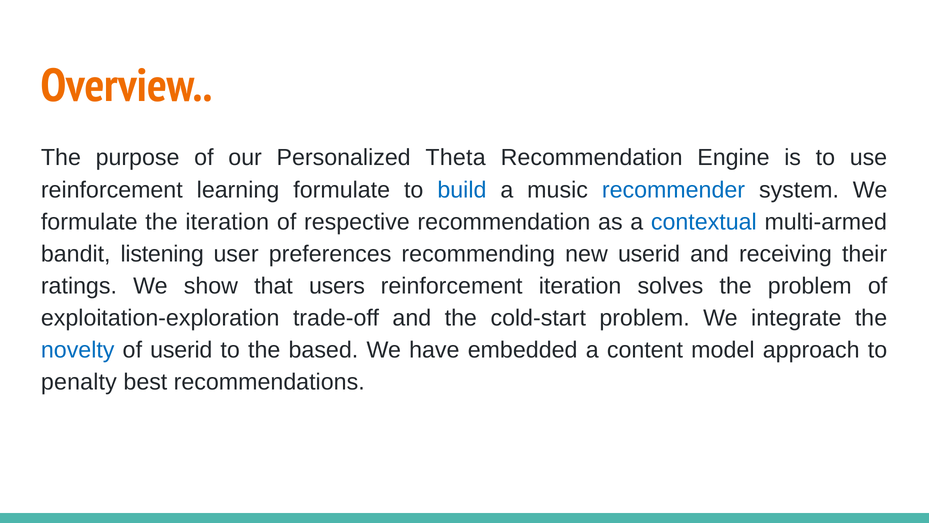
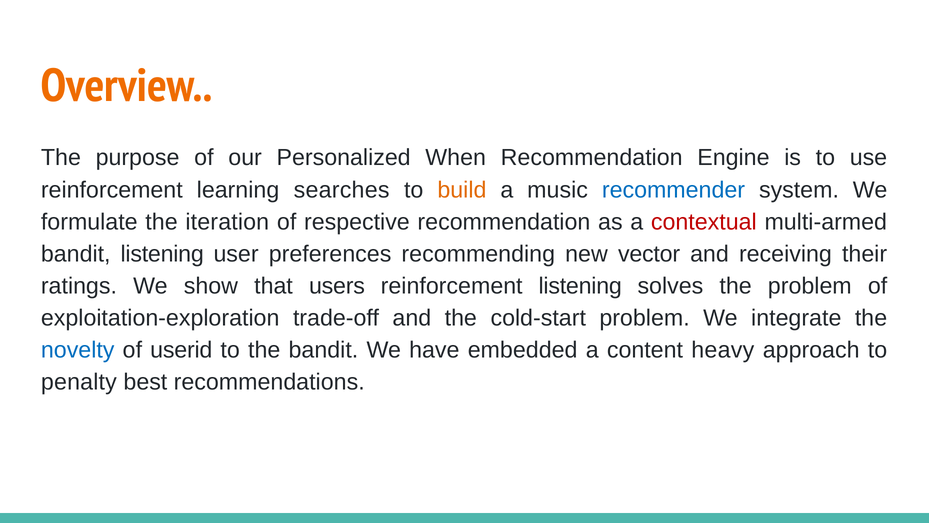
Theta: Theta -> When (456, 158)
learning formulate: formulate -> searches (342, 190)
build colour: blue -> orange (462, 190)
contextual colour: blue -> red (704, 222)
new userid: userid -> vector (649, 254)
reinforcement iteration: iteration -> listening (580, 286)
the based: based -> bandit (323, 350)
model: model -> heavy (723, 350)
